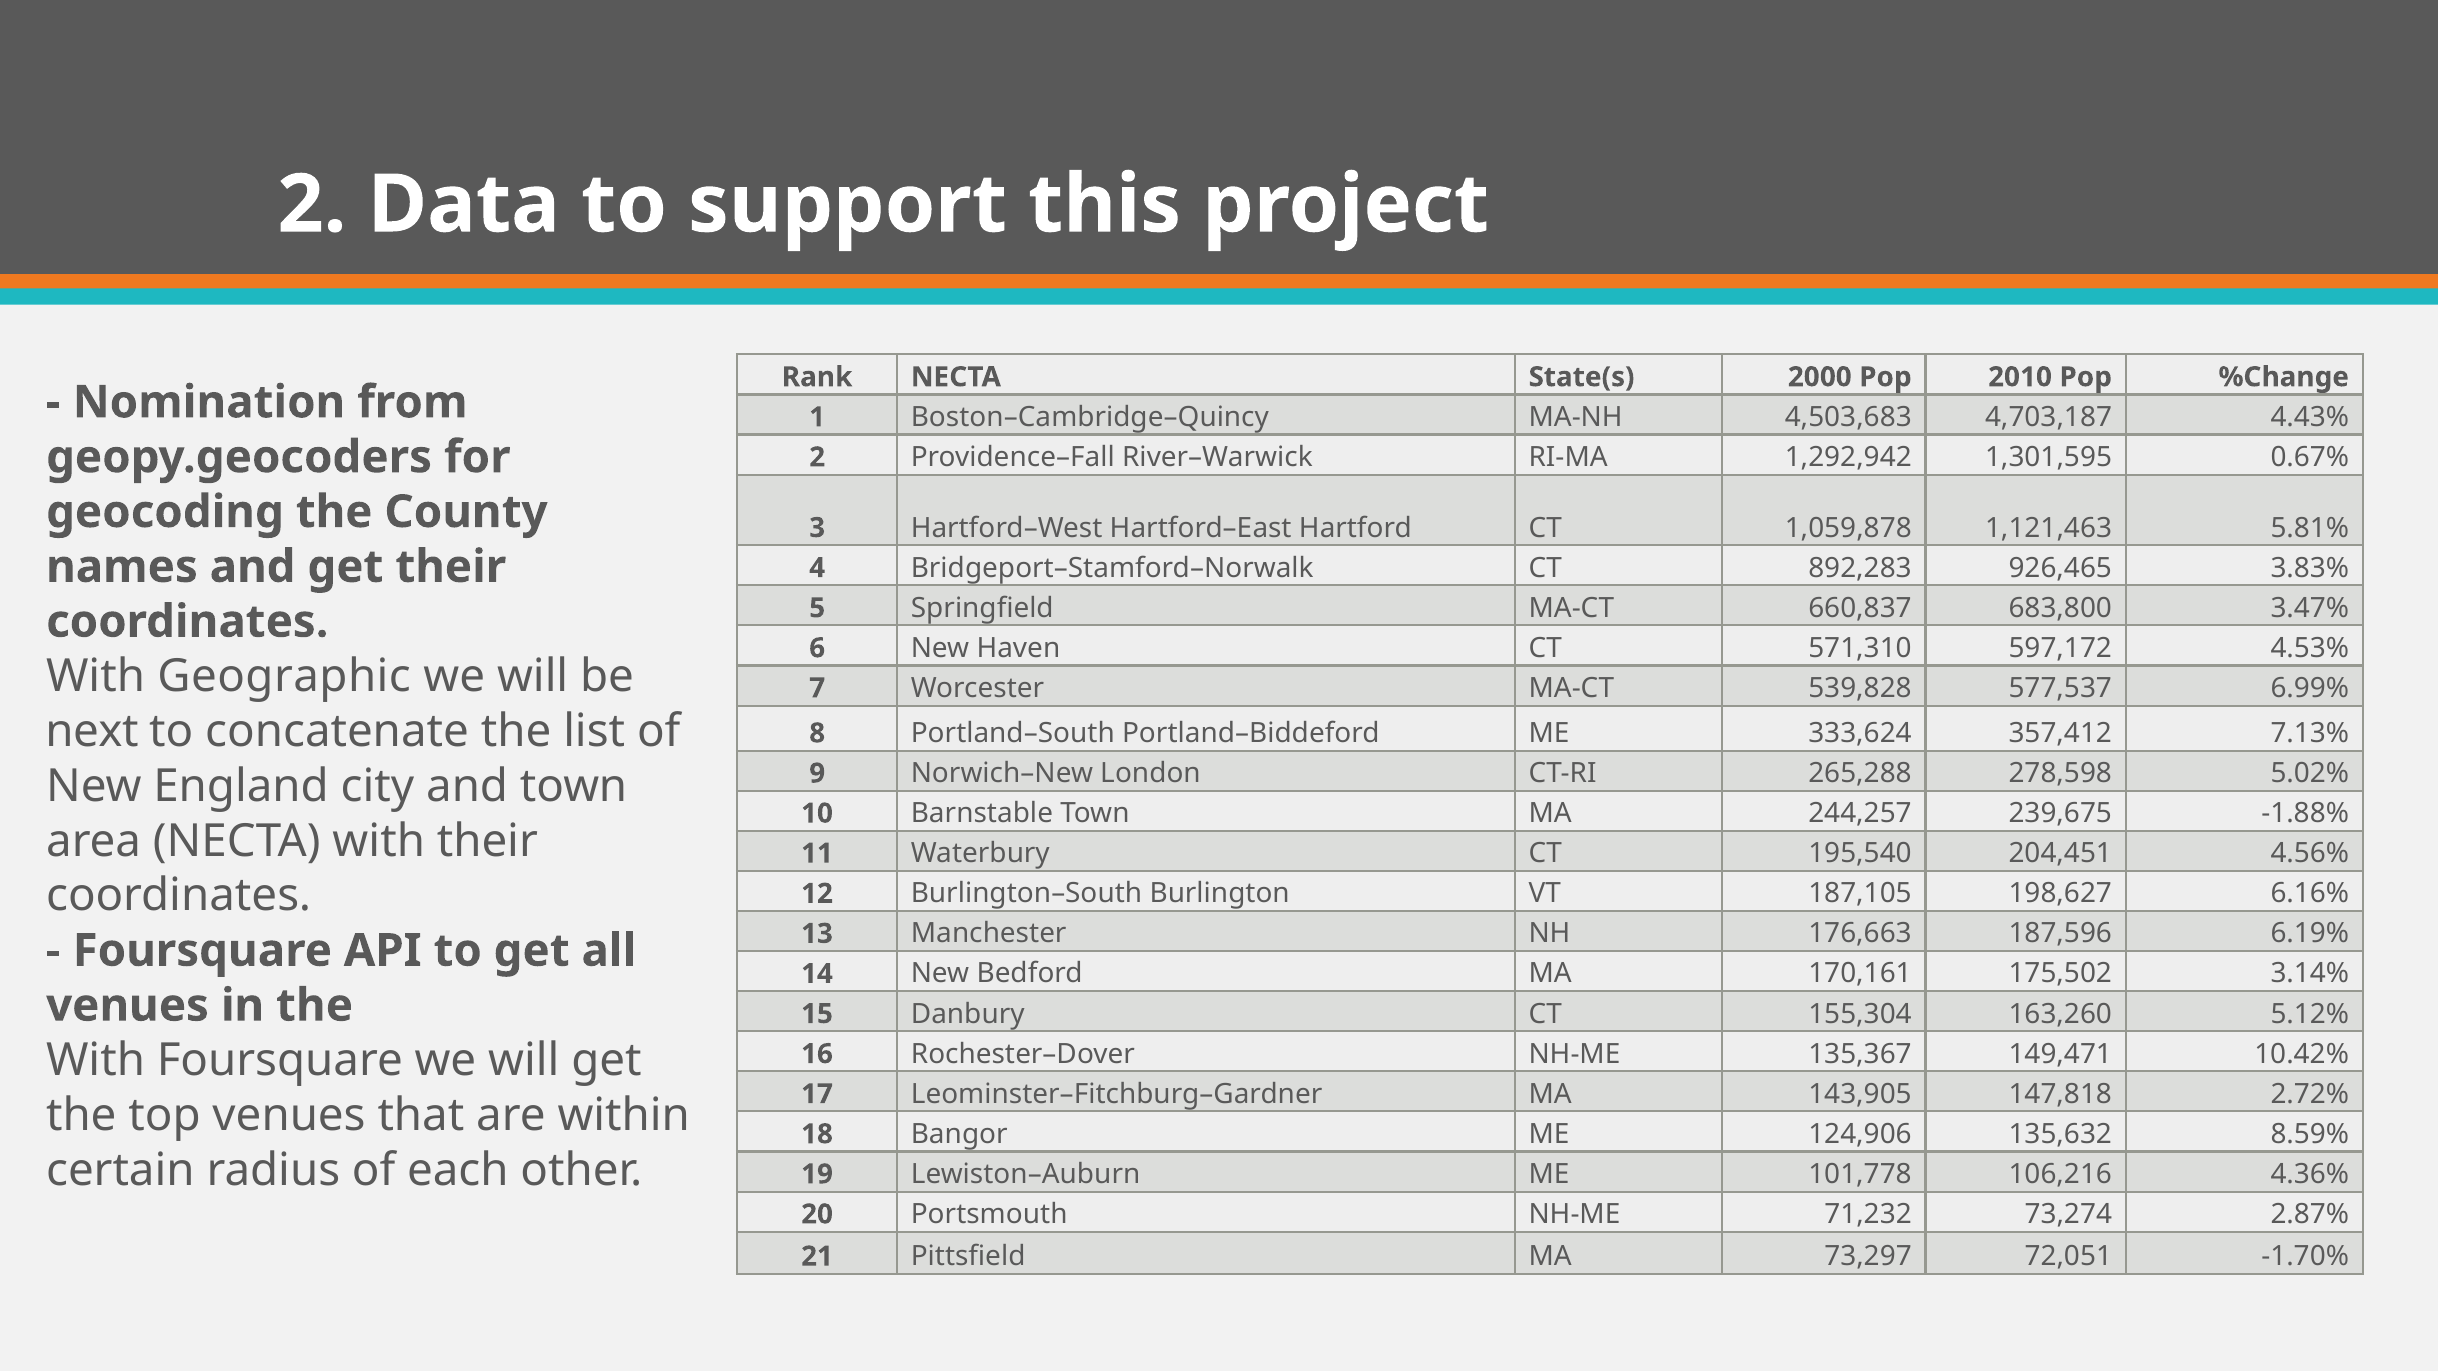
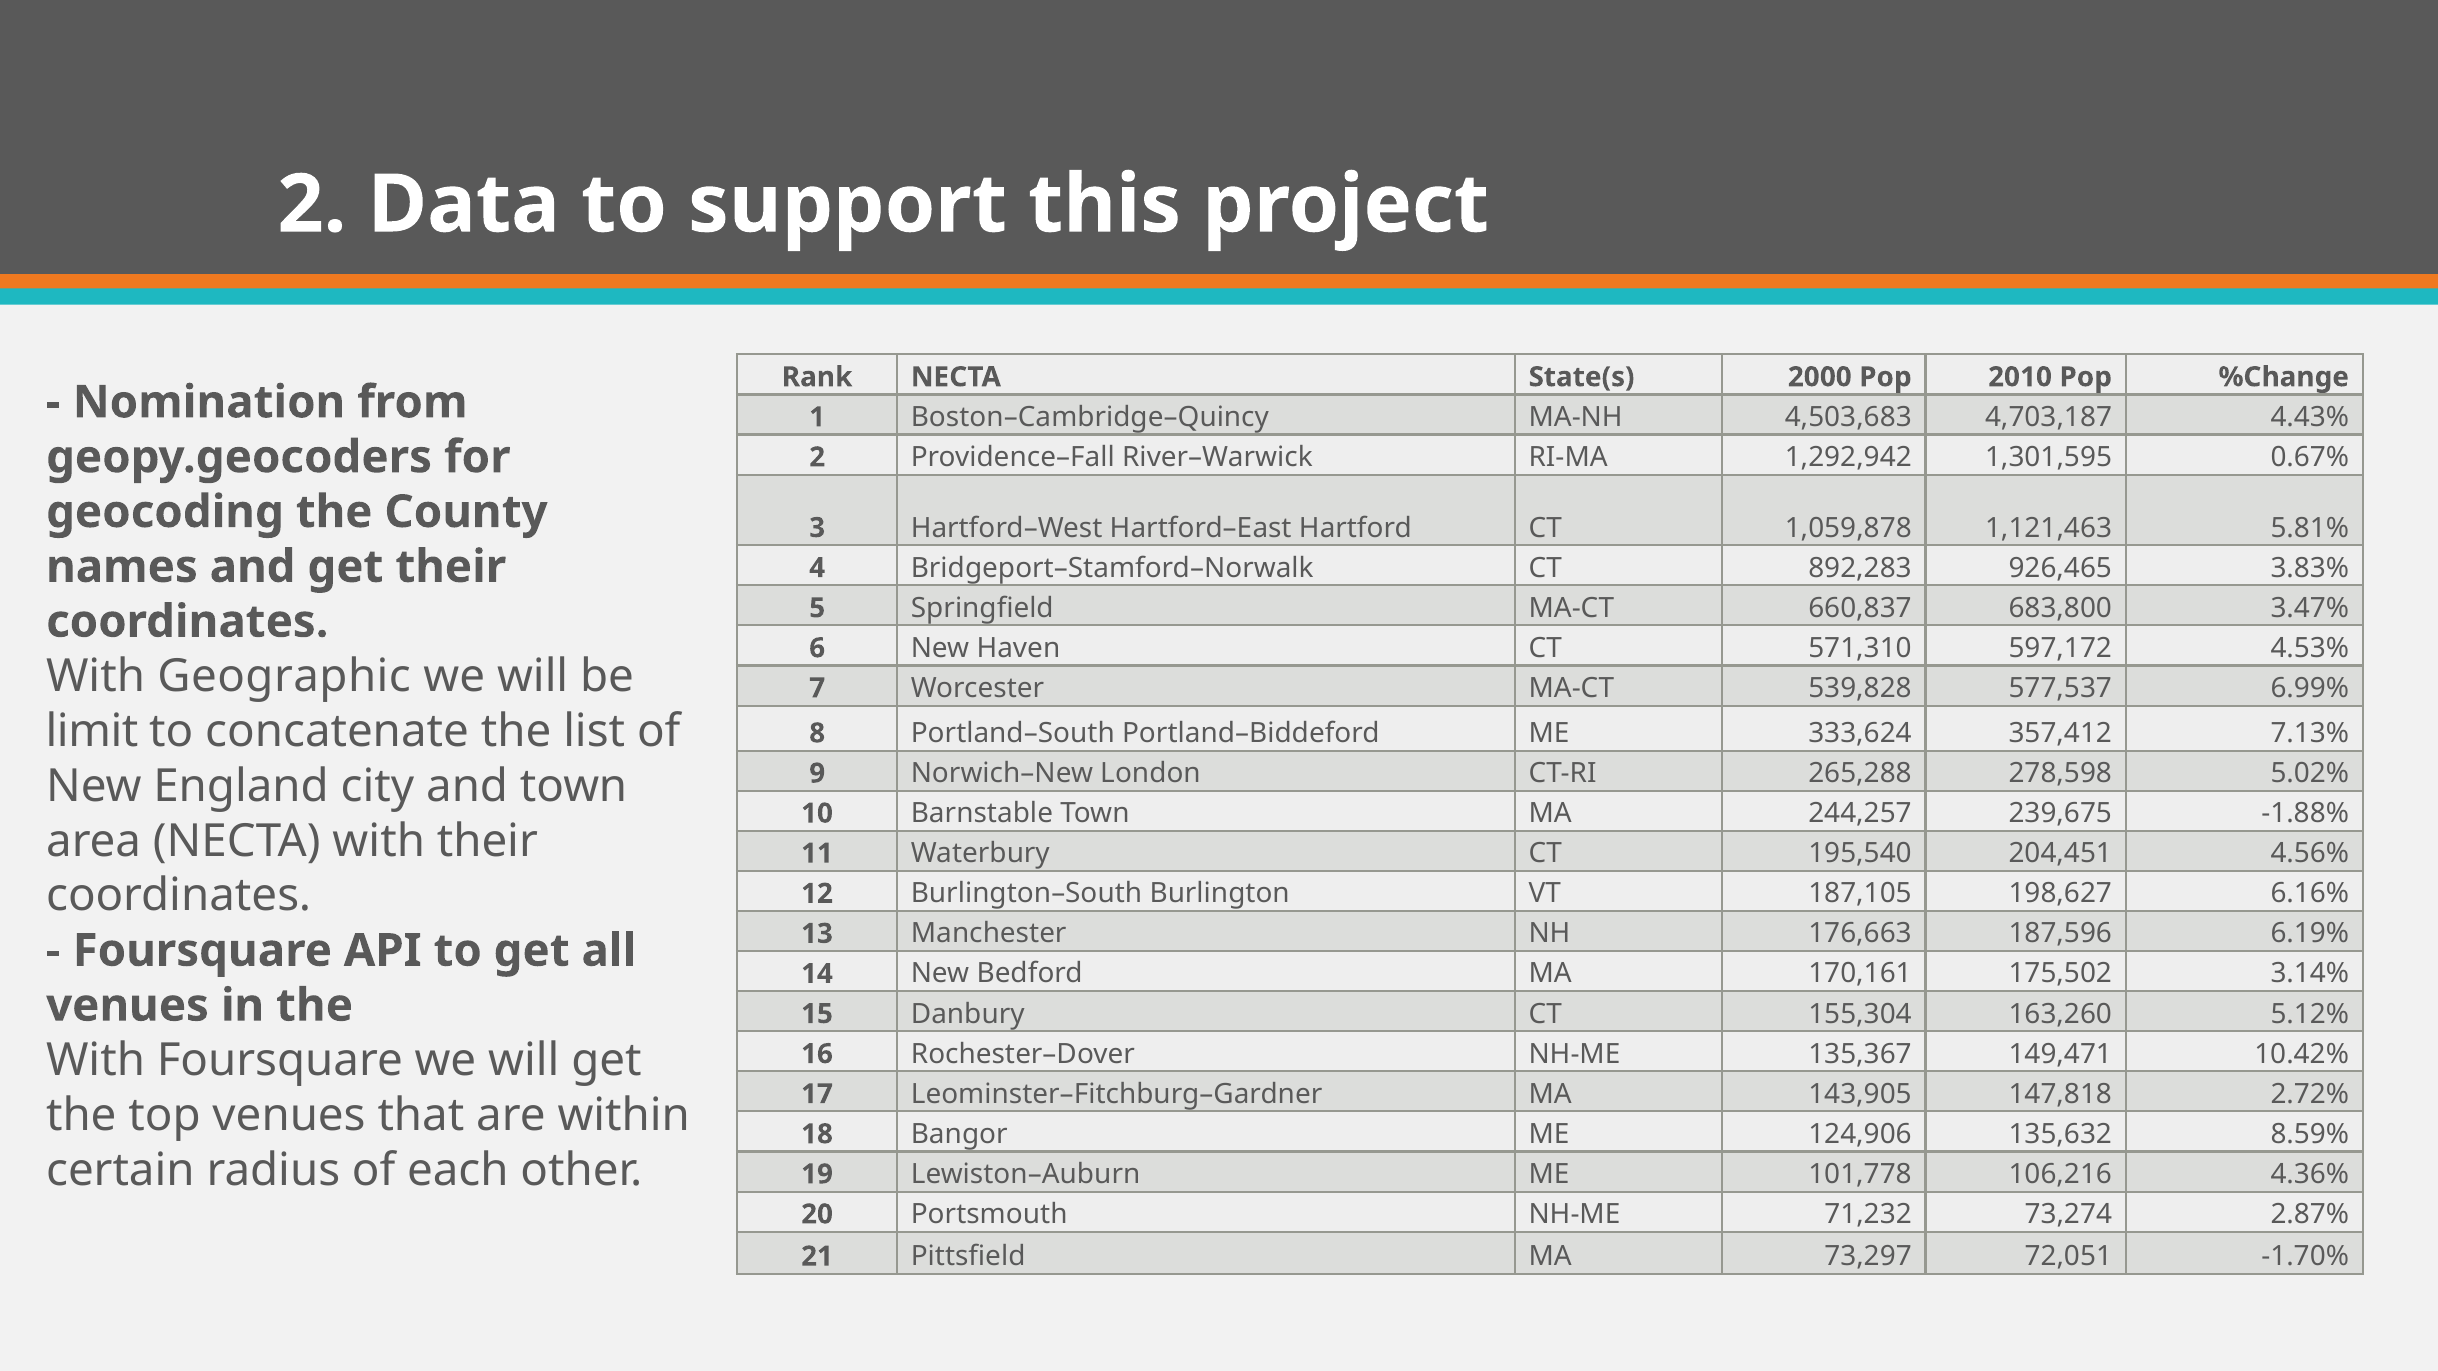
next: next -> limit (92, 732)
